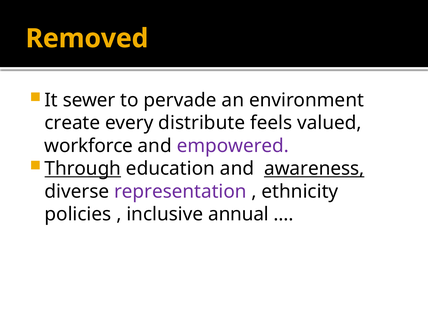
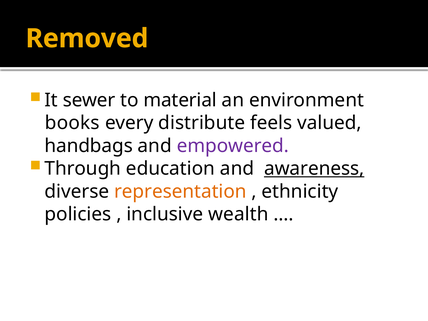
pervade: pervade -> material (180, 100)
create: create -> books (72, 123)
workforce: workforce -> handbags (89, 146)
Through underline: present -> none (83, 169)
representation colour: purple -> orange (180, 191)
annual: annual -> wealth (238, 214)
